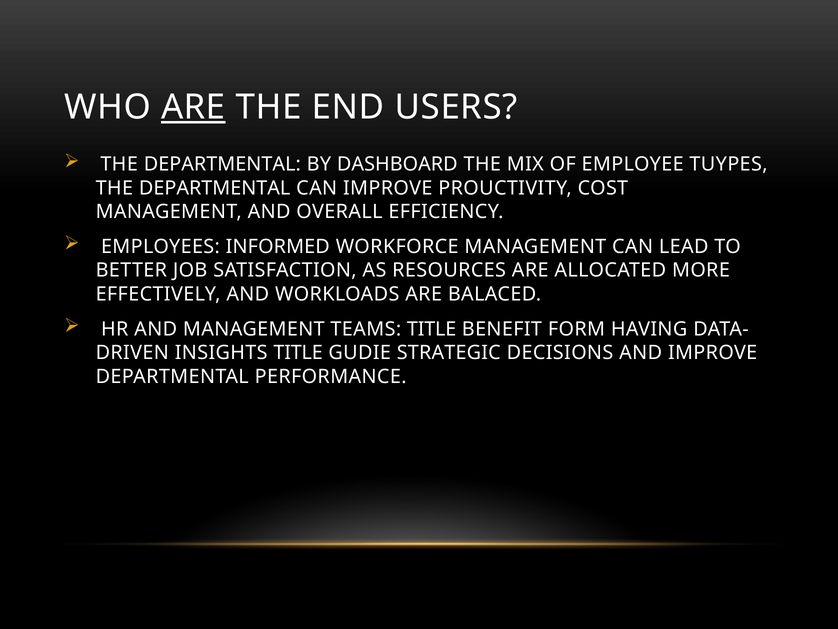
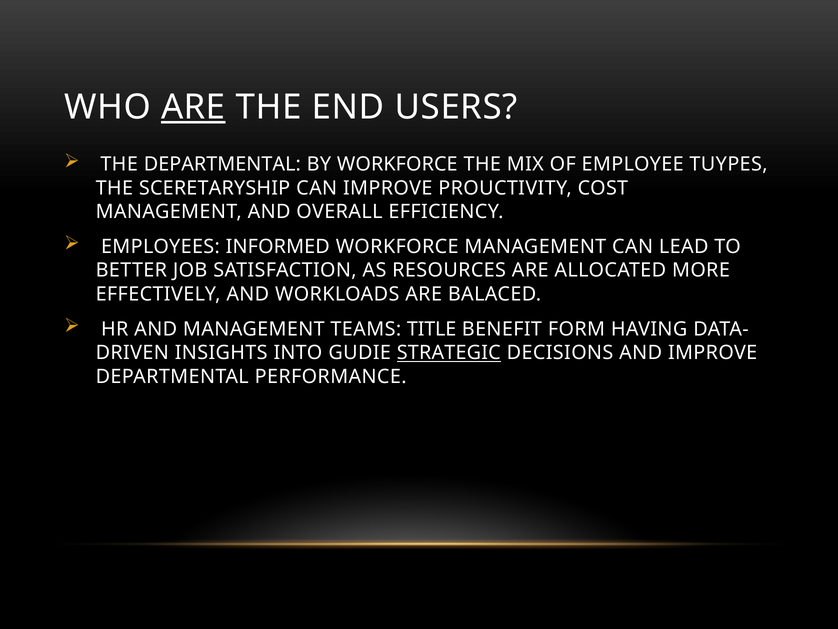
BY DASHBOARD: DASHBOARD -> WORKFORCE (397, 164)
DEPARTMENTAL: DEPARTMENTAL -> SCERETARYSHIP (215, 188)
INSIGHTS TITLE: TITLE -> INTO (298, 353)
STRATEGIC underline: none -> present (449, 353)
